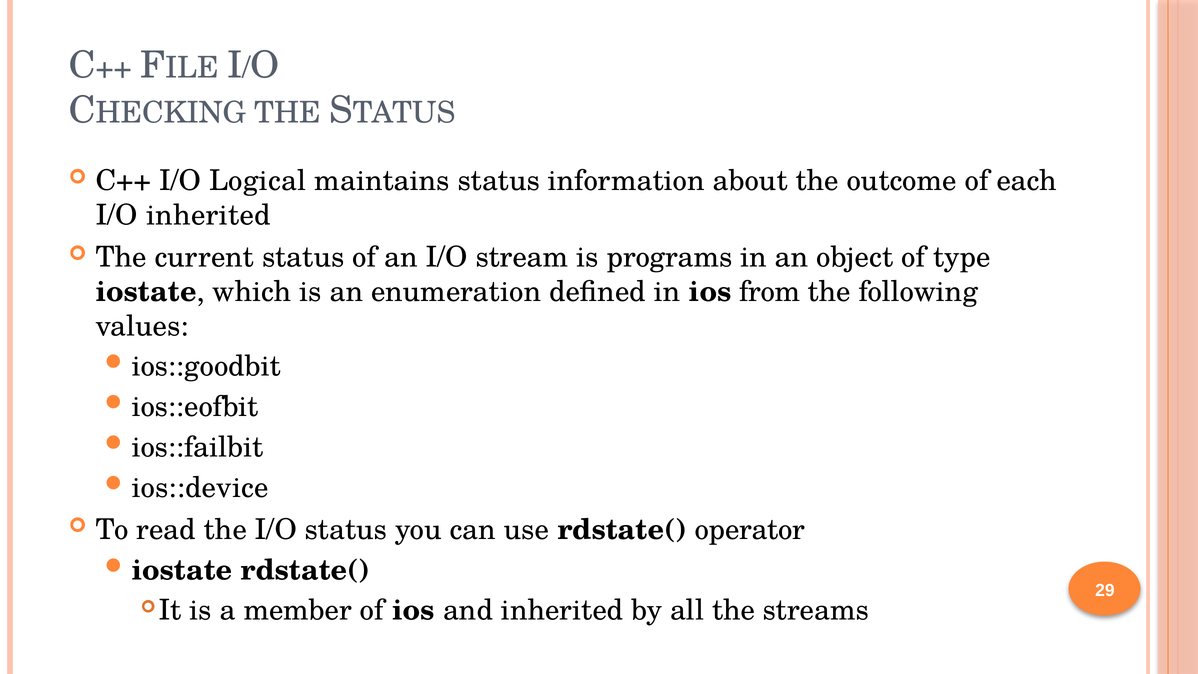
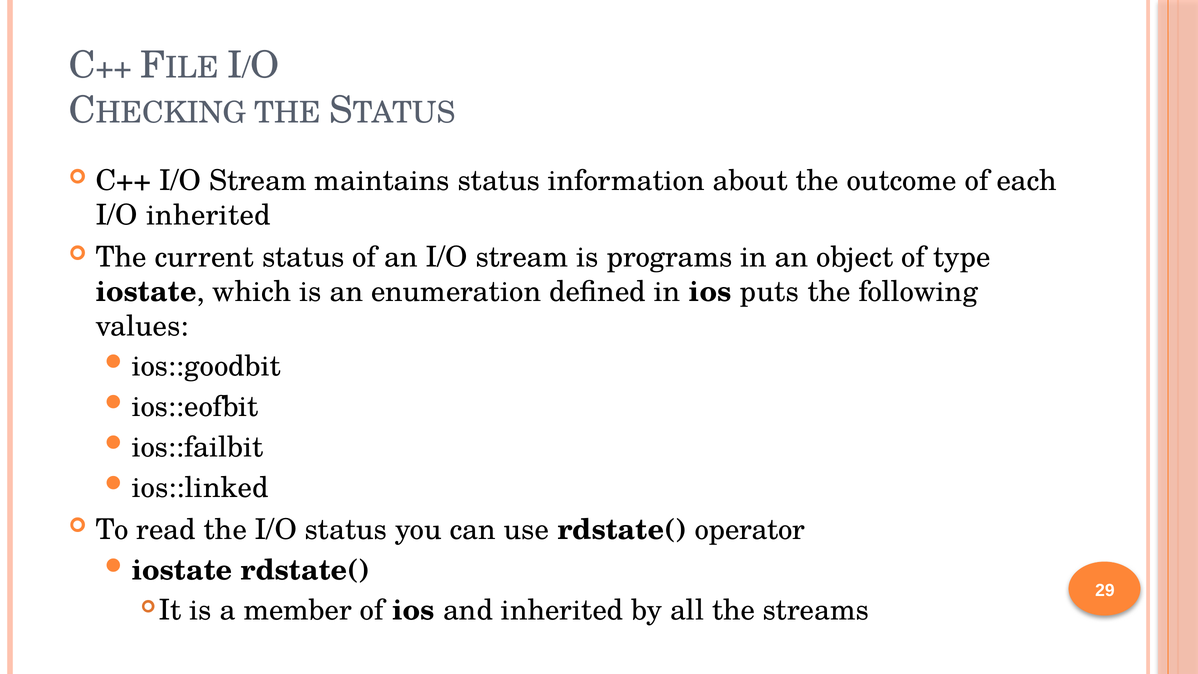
C++ I/O Logical: Logical -> Stream (258, 181)
from: from -> puts (770, 292)
ios::device: ios::device -> ios::linked (200, 488)
